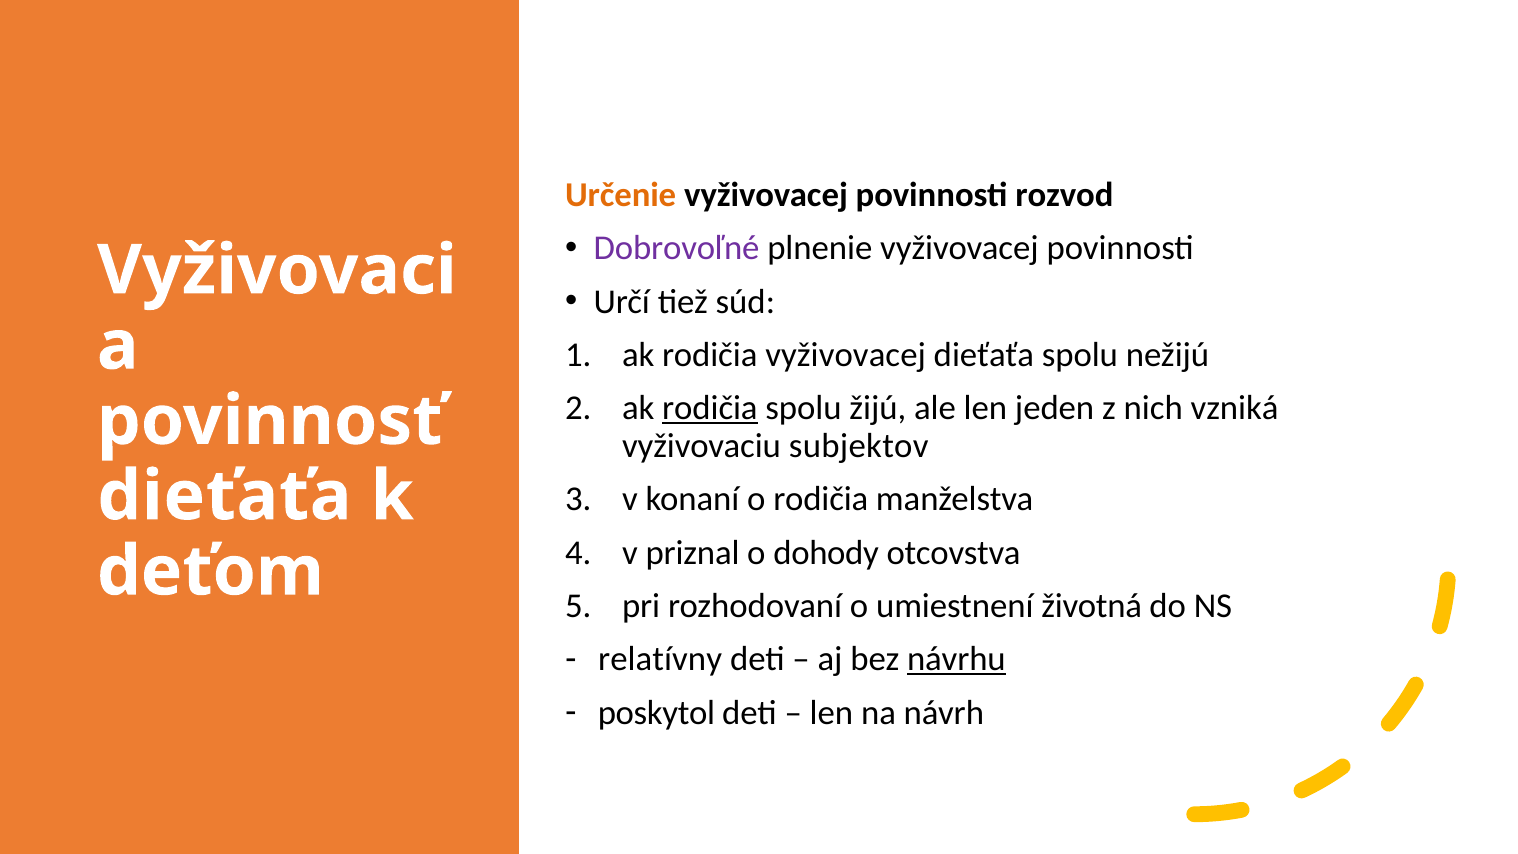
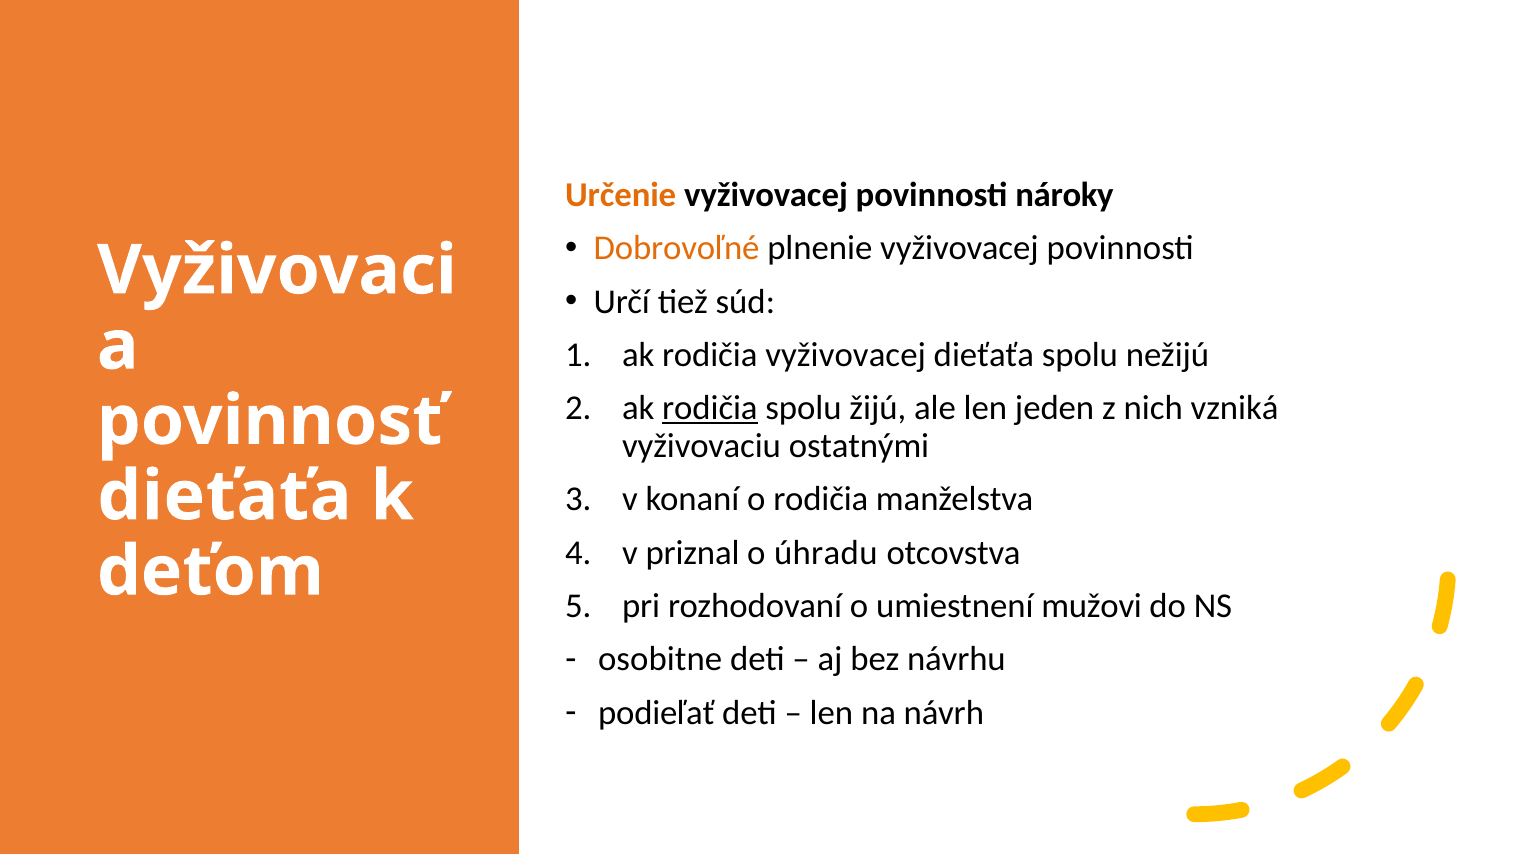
rozvod: rozvod -> nároky (1065, 195)
Dobrovoľné colour: purple -> orange (677, 248)
subjektov: subjektov -> ostatnými (859, 446)
dohody: dohody -> úhradu (826, 552)
životná: životná -> mužovi (1092, 606)
relatívny: relatívny -> osobitne (660, 659)
návrhu underline: present -> none (956, 659)
poskytol: poskytol -> podieľať (656, 712)
